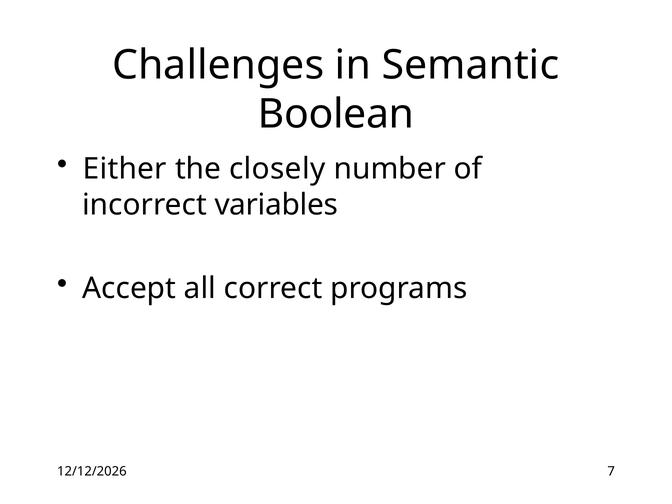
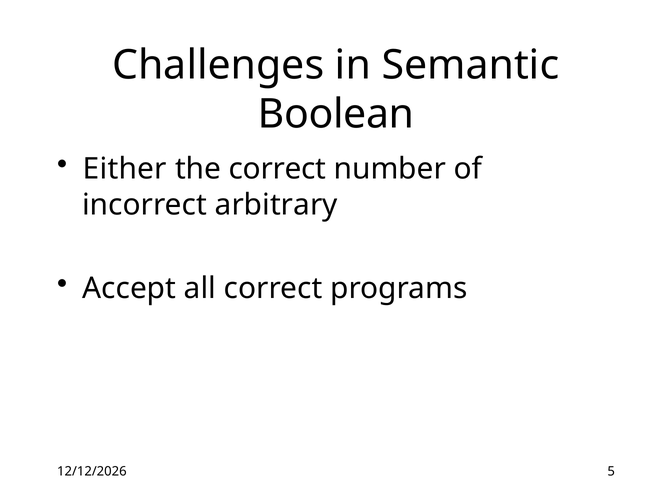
the closely: closely -> correct (278, 169)
variables: variables -> arbitrary (276, 205)
7: 7 -> 5 (611, 471)
